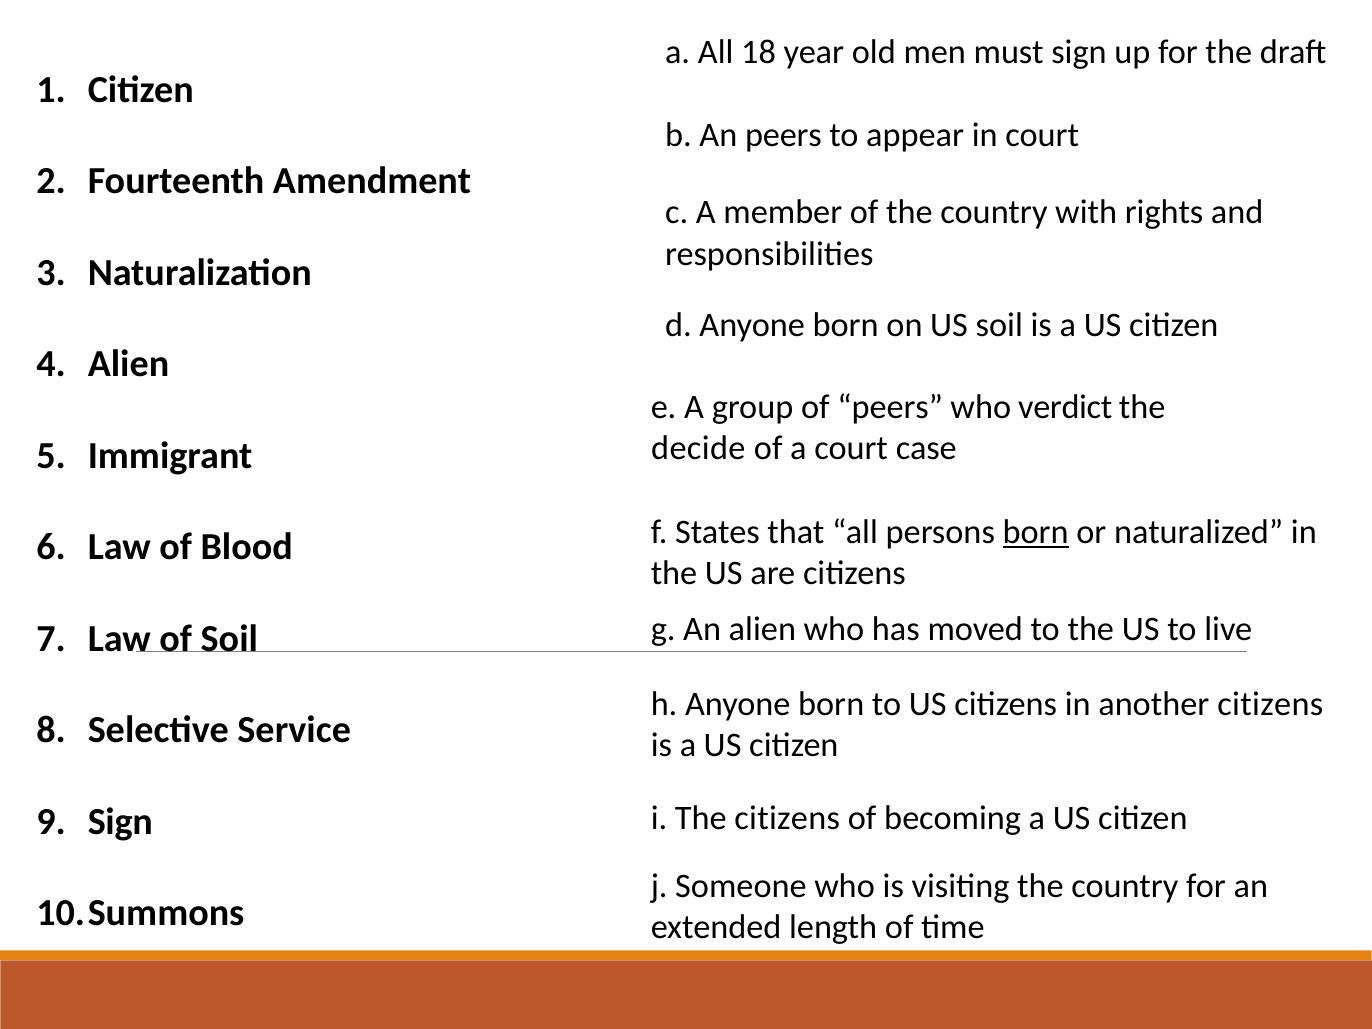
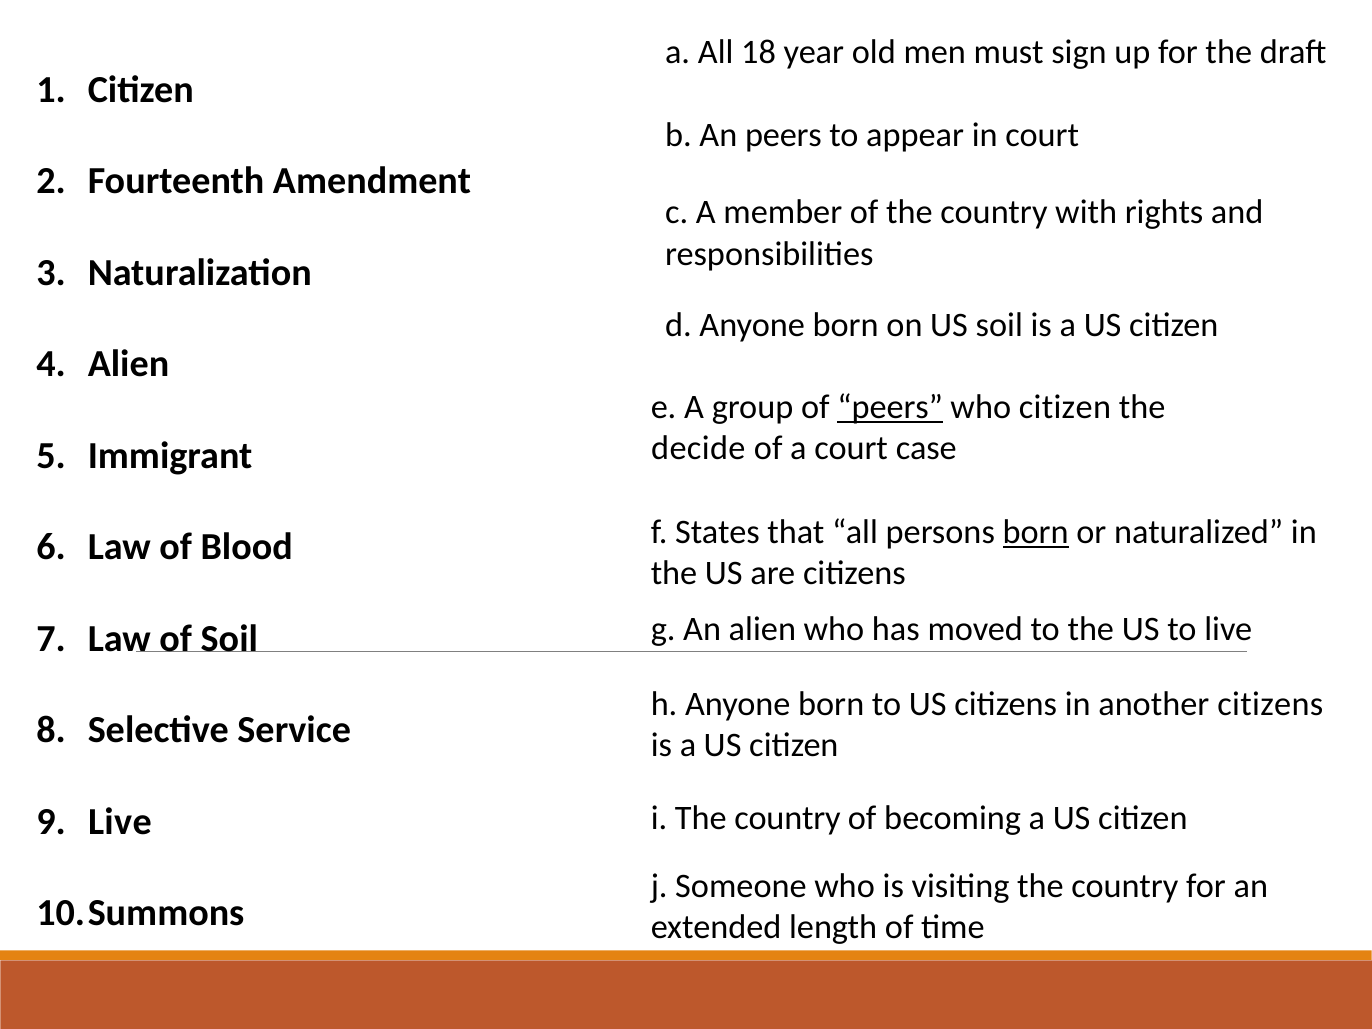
peers underline: none -> present (890, 407)
who verdict: verdict -> citizen (1065, 407)
i The citizens: citizens -> country (787, 819)
Sign: Sign -> Live (120, 821)
